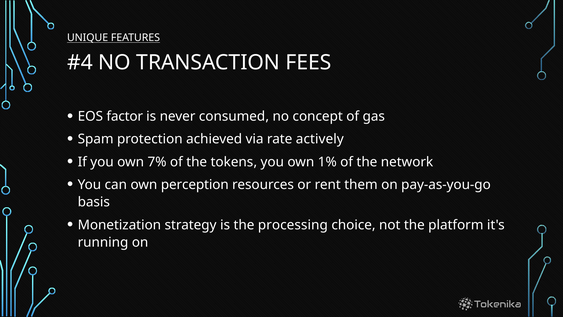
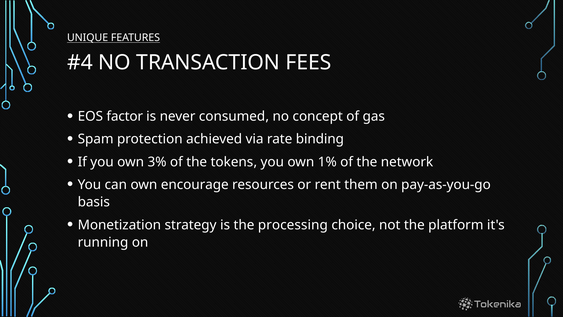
actively: actively -> binding (320, 139)
7%: 7% -> 3% (157, 162)
perception: perception -> encourage (195, 184)
